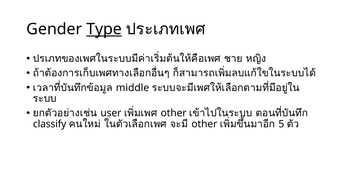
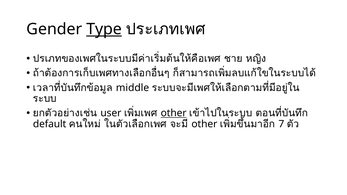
other underline: none -> present (174, 113)
classify: classify -> default (50, 124)
5: 5 -> 7 (281, 124)
